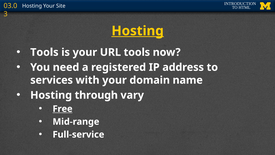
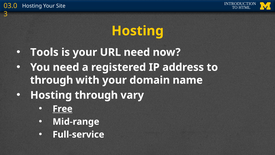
Hosting underline: present -> none (138, 31)
URL tools: tools -> need (137, 52)
services: services -> through (52, 80)
